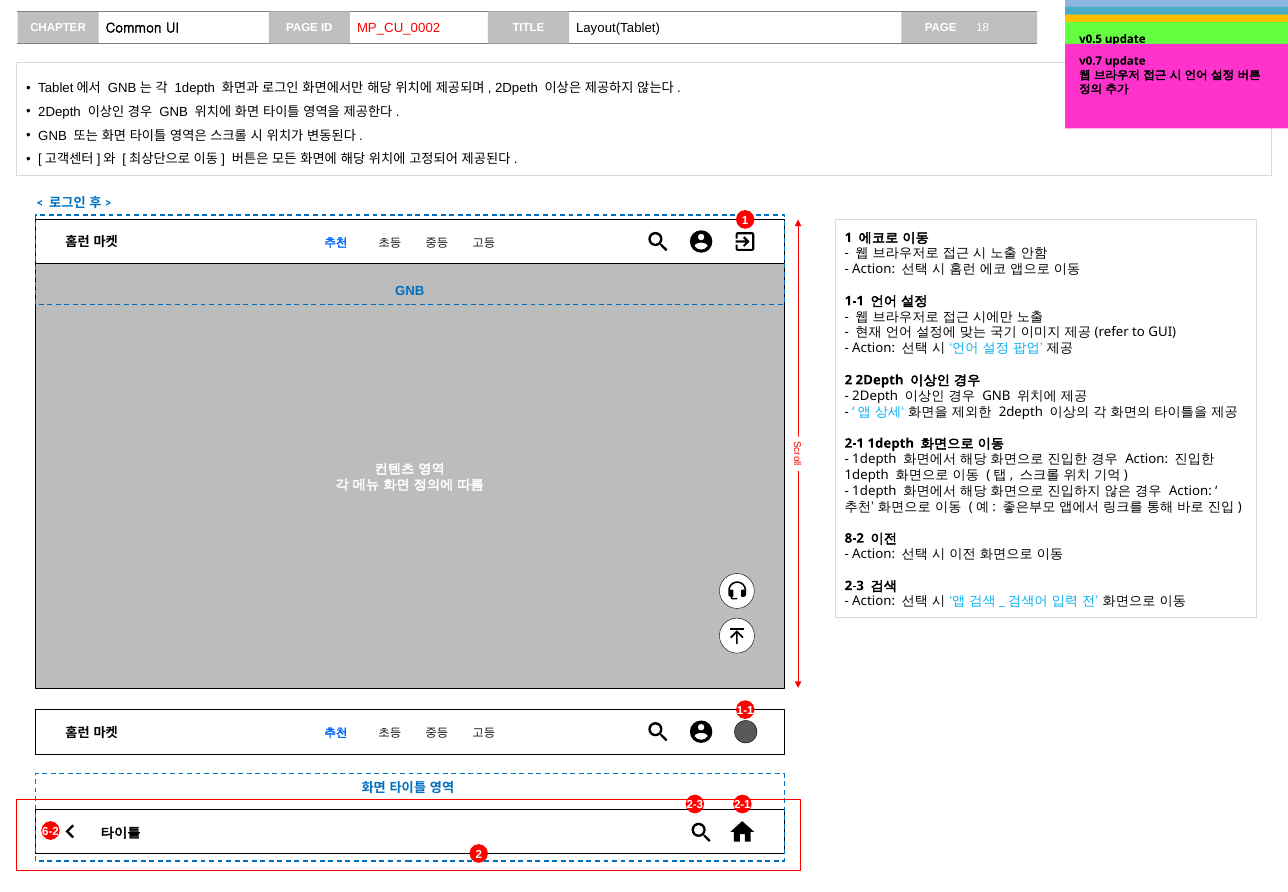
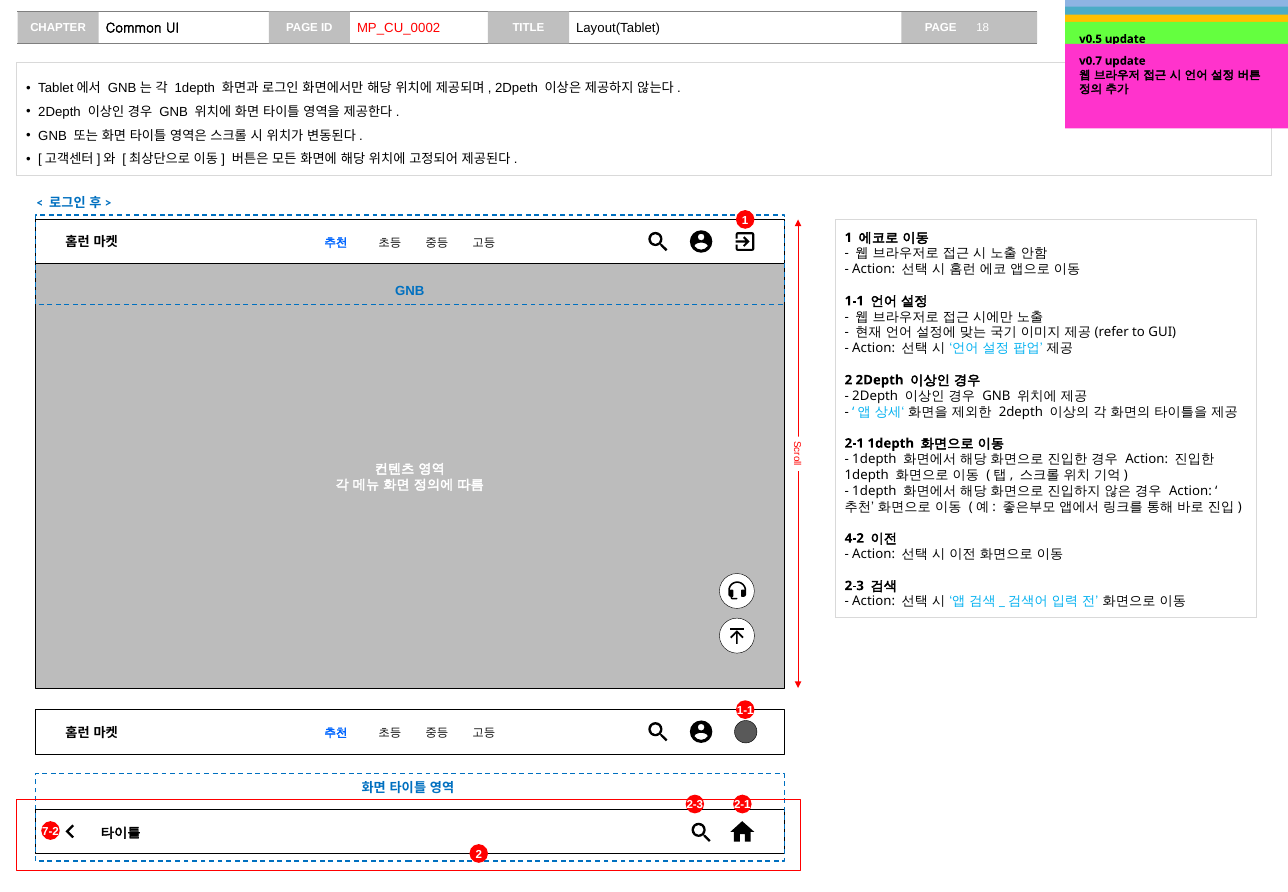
8-2: 8-2 -> 4-2 (854, 538)
6-2: 6-2 -> 7-2 (51, 831)
